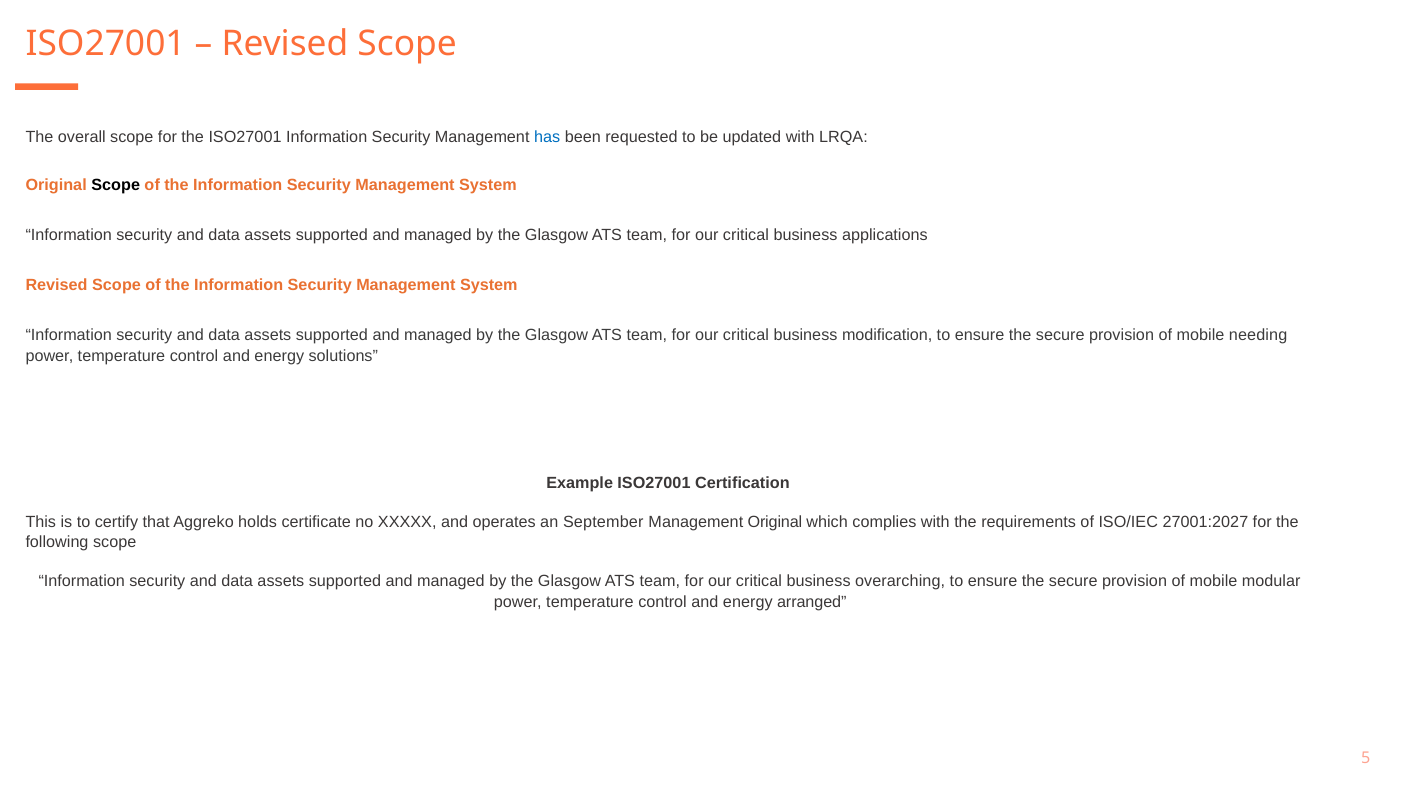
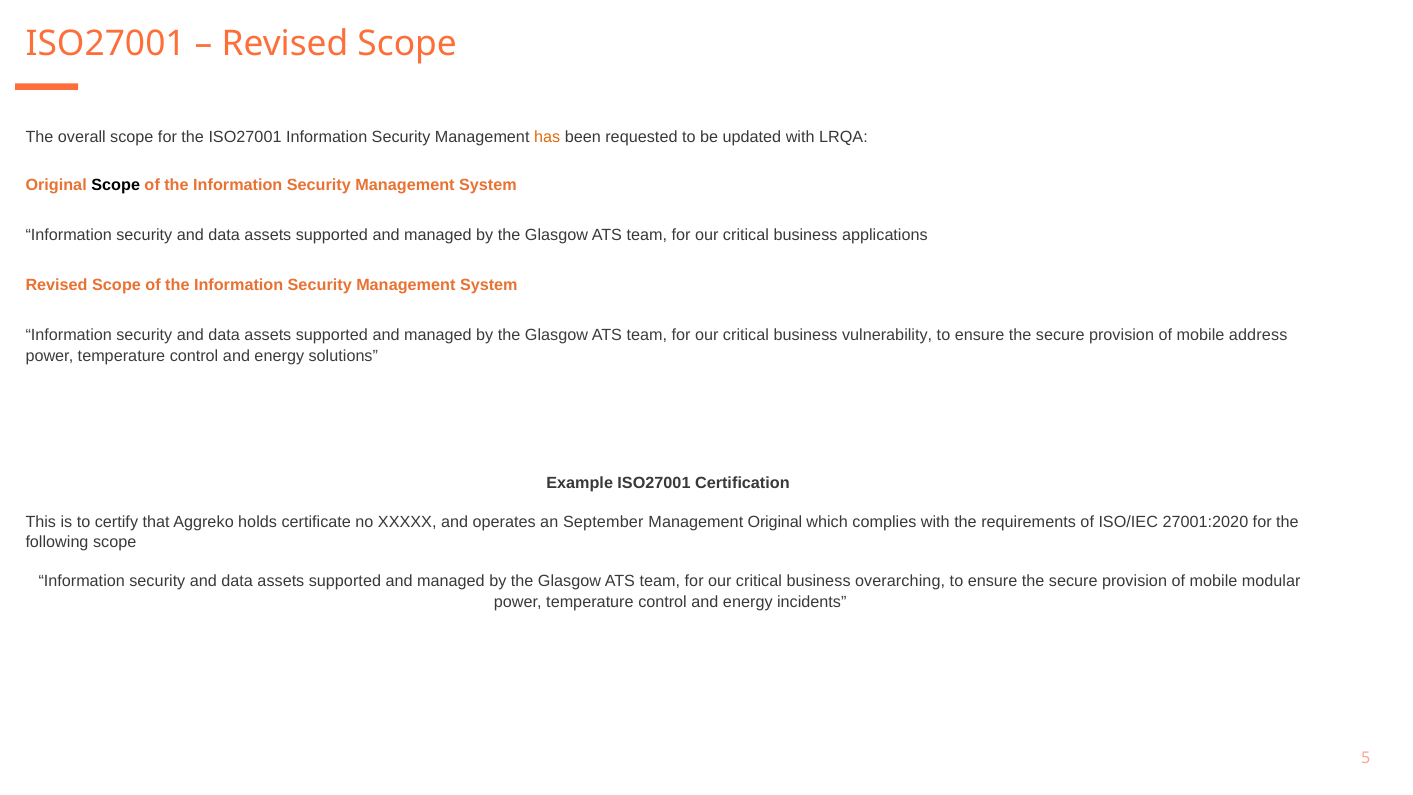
has colour: blue -> orange (547, 137)
modification: modification -> vulnerability (887, 335)
needing: needing -> address (1258, 335)
27001:2027: 27001:2027 -> 27001:2020 (1205, 522)
arranged: arranged -> incidents (812, 602)
